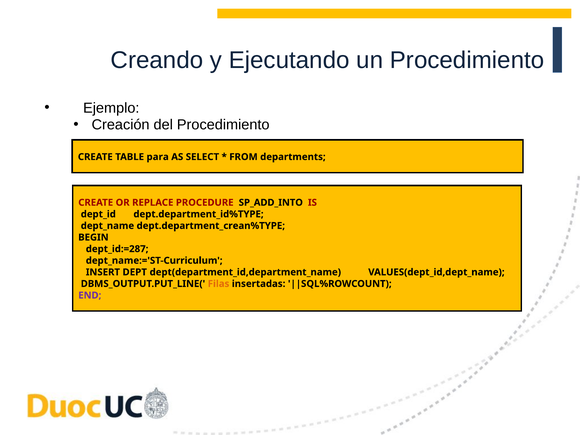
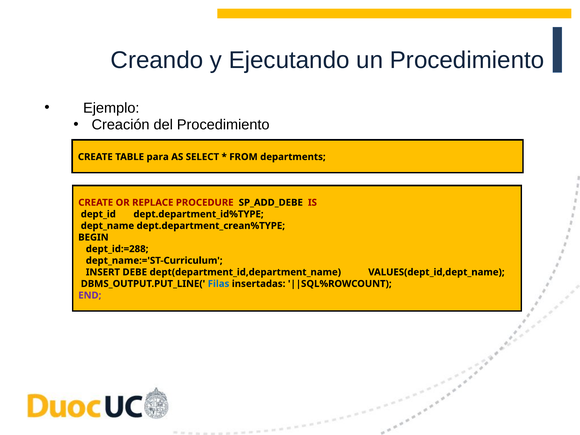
SP_ADD_INTO: SP_ADD_INTO -> SP_ADD_DEBE (271, 203)
dept_id:=287: dept_id:=287 -> dept_id:=288 (117, 249)
DEPT: DEPT -> DEBE (135, 272)
Filas colour: orange -> blue (219, 284)
